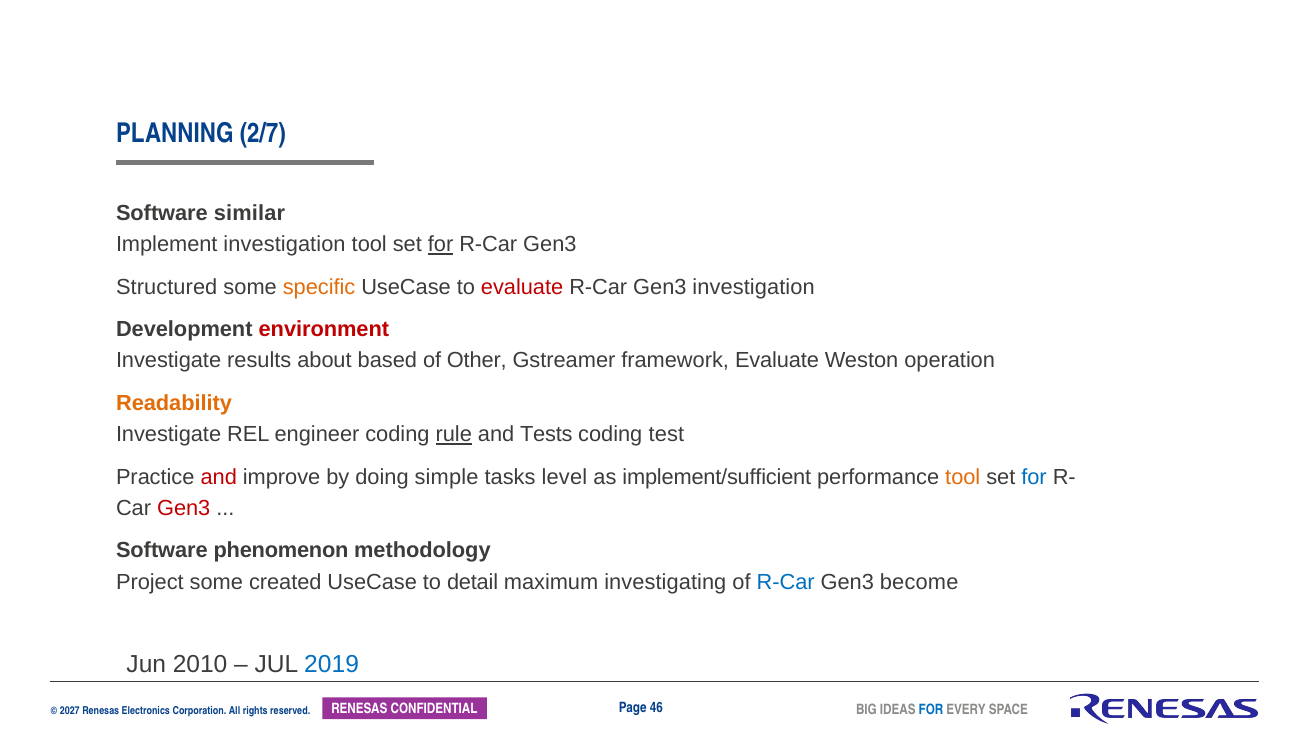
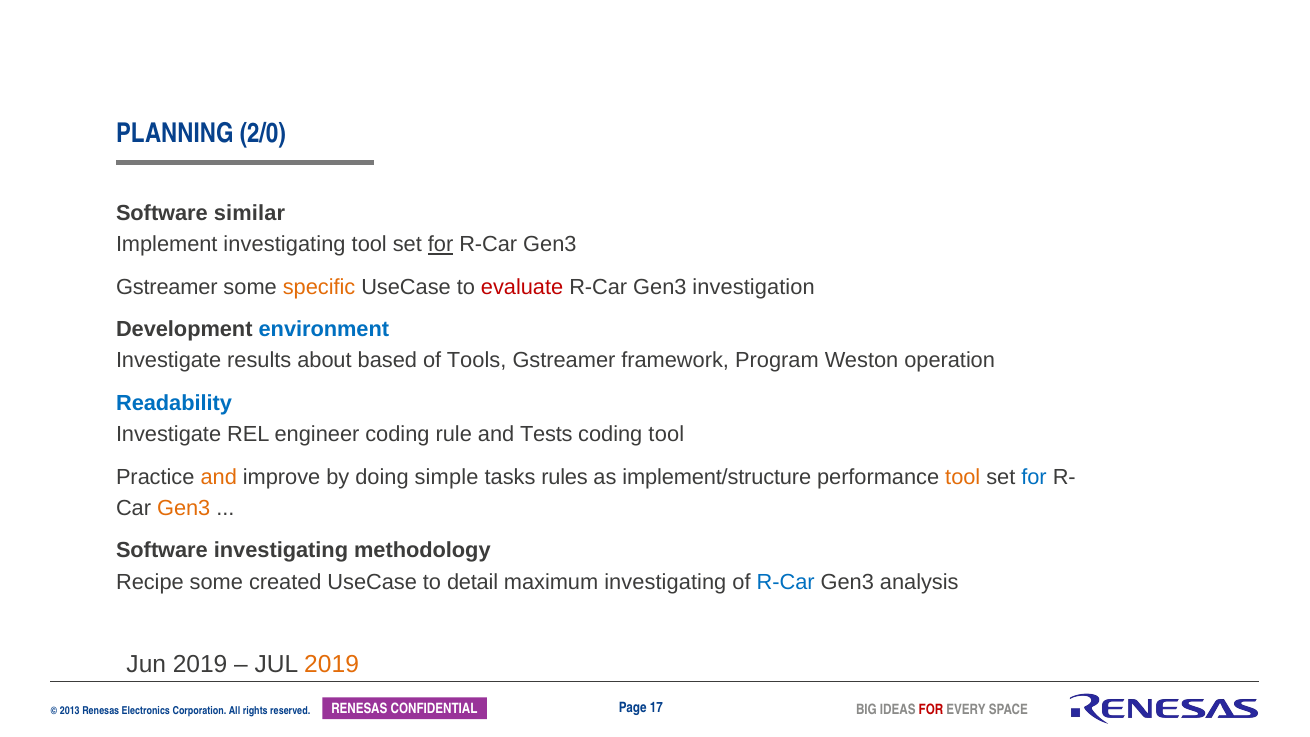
2/7: 2/7 -> 2/0 (263, 133)
Implement investigation: investigation -> investigating (285, 245)
Structured: Structured -> Gstreamer (167, 287)
environment colour: red -> blue (324, 329)
Other: Other -> Tools (477, 361)
framework Evaluate: Evaluate -> Program (777, 361)
Readability colour: orange -> blue (174, 403)
rule underline: present -> none (454, 434)
coding test: test -> tool (666, 434)
and colour: red -> orange (219, 477)
level: level -> rules (565, 477)
implement/sufficient: implement/sufficient -> implement/structure (717, 477)
Gen3 colour: red -> orange (184, 508)
Software phenomenon: phenomenon -> investigating (281, 550)
Project: Project -> Recipe (150, 582)
become: become -> analysis (919, 582)
Jun 2010: 2010 -> 2019 (200, 664)
2019 colour: blue -> orange (332, 664)
46: 46 -> 17 (656, 708)
2027: 2027 -> 2013 (70, 710)
FOR colour: blue -> red (931, 710)
